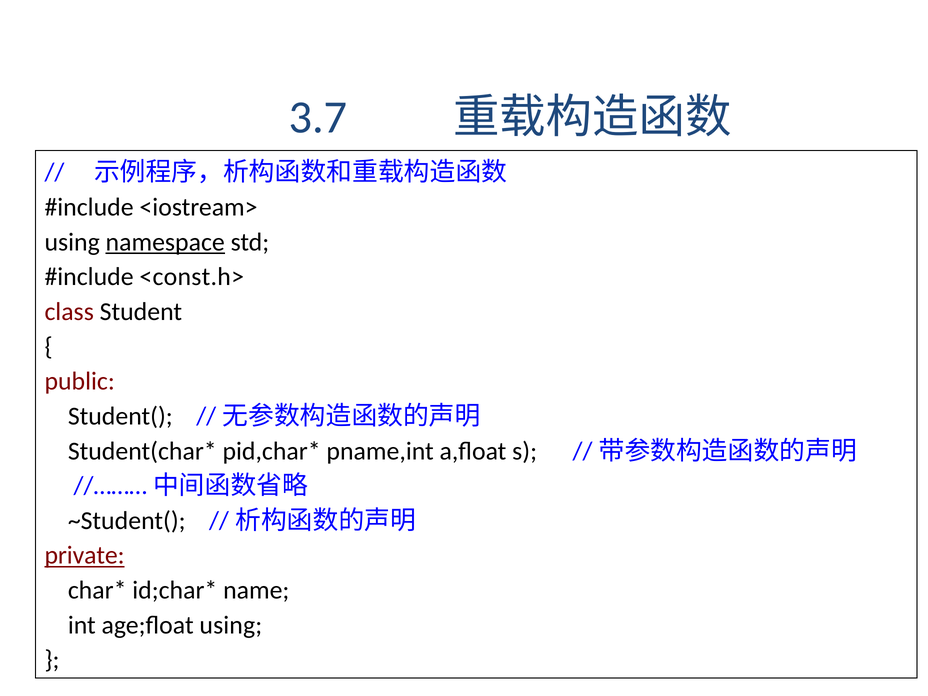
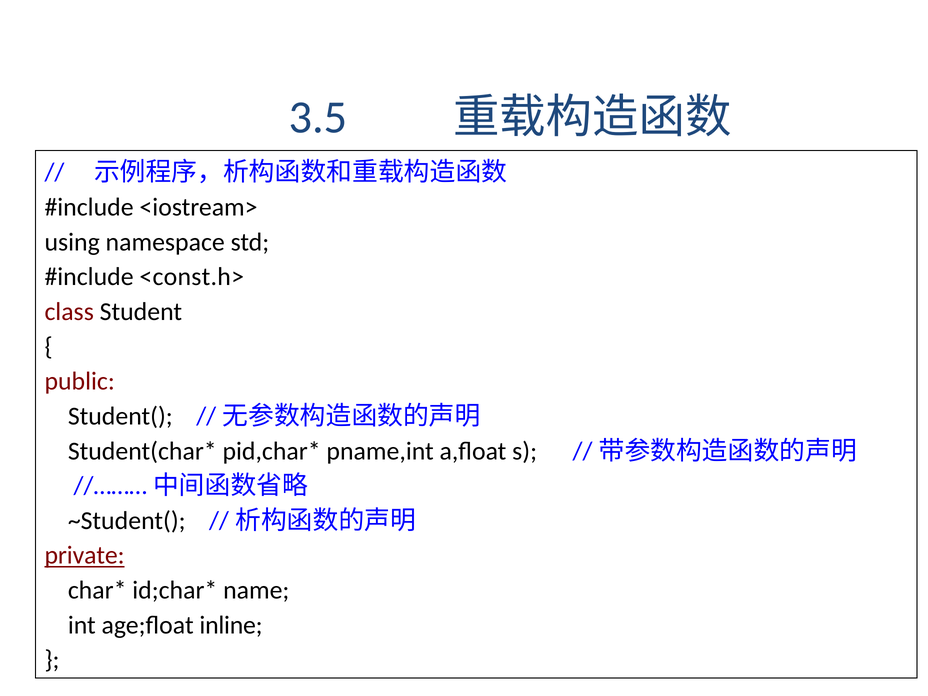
3.7: 3.7 -> 3.5 (318, 117)
namespace underline: present -> none (165, 242)
age;float using: using -> inline (231, 625)
